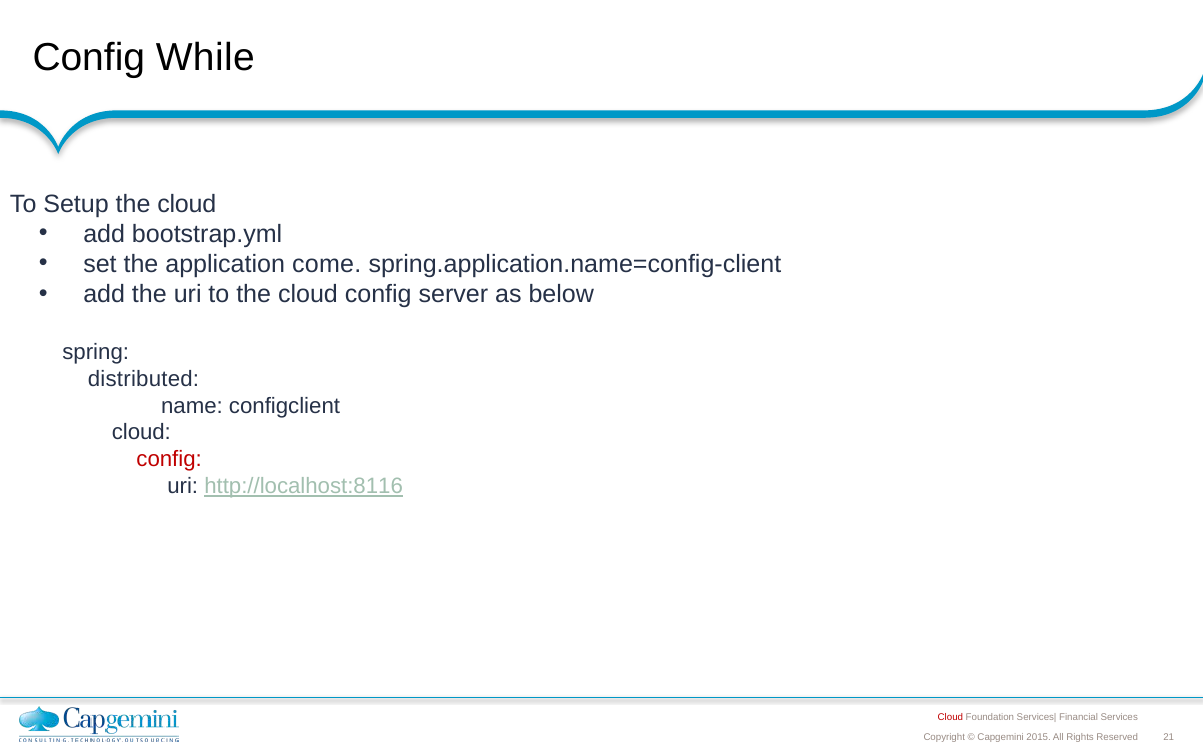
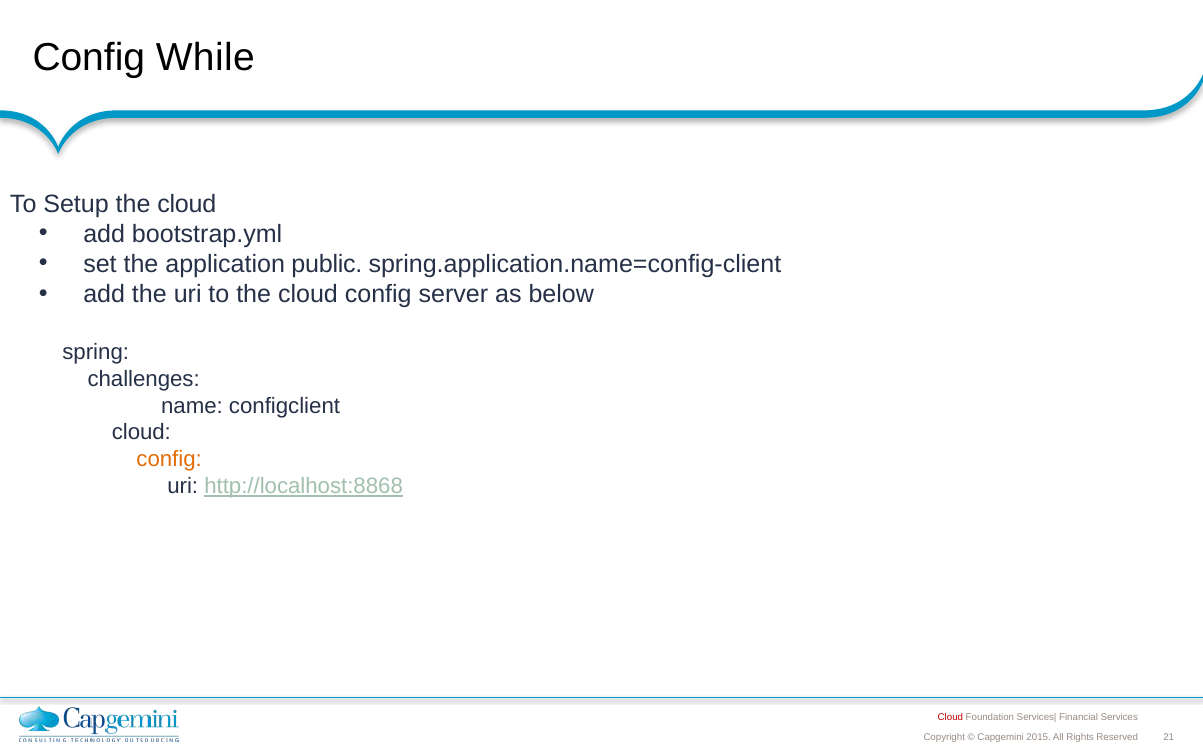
come: come -> public (327, 264)
distributed: distributed -> challenges (144, 379)
config colour: red -> orange (169, 459)
http://localhost:8116: http://localhost:8116 -> http://localhost:8868 (304, 486)
